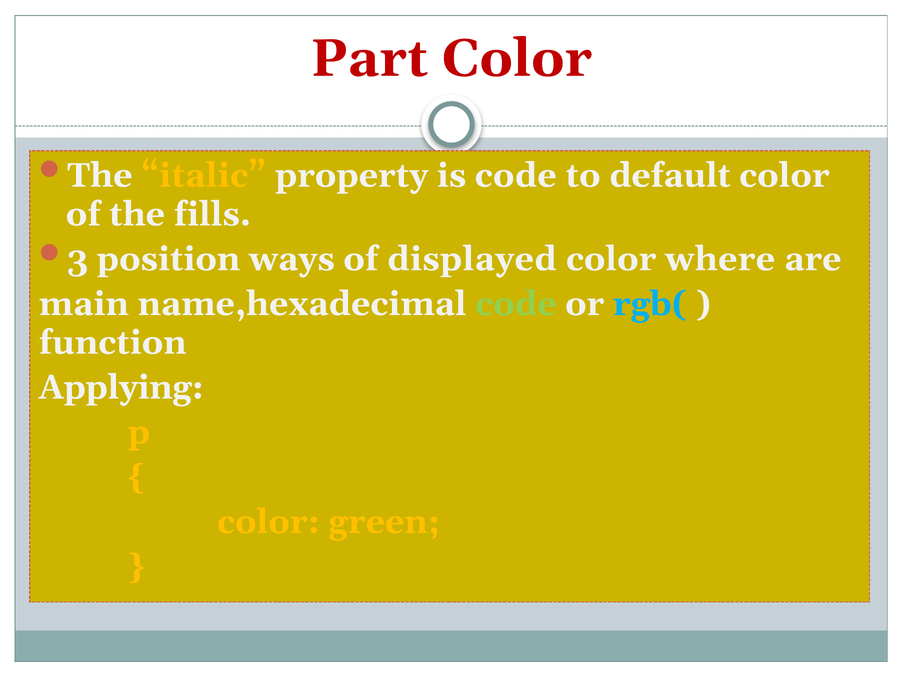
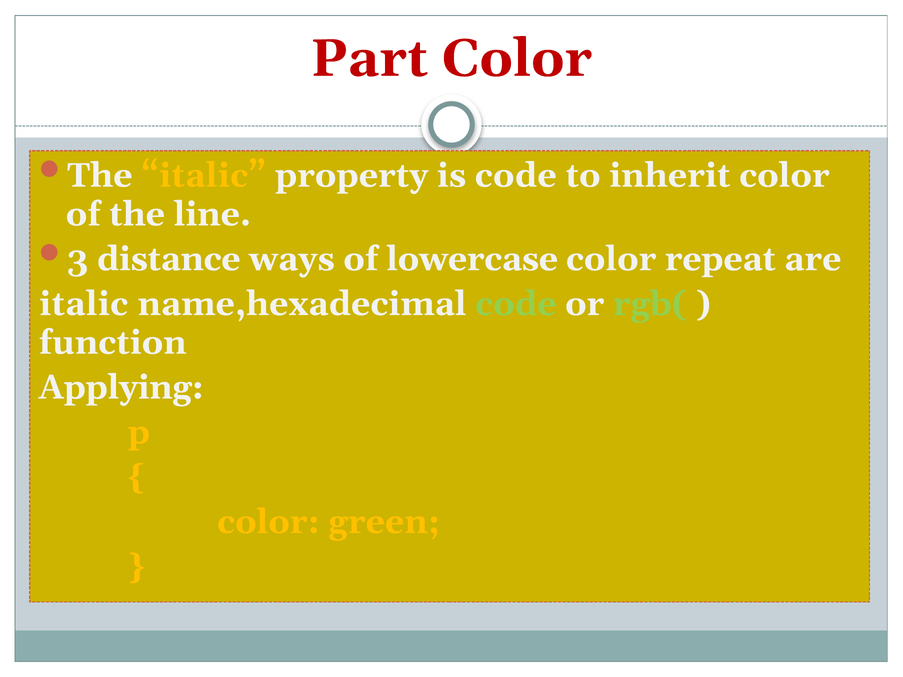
default: default -> inherit (670, 176)
fills: fills -> line (212, 214)
position: position -> distance (169, 259)
displayed: displayed -> lowercase (472, 259)
where: where -> repeat (720, 259)
main: main -> italic (84, 304)
rgb( colour: light blue -> light green (650, 304)
